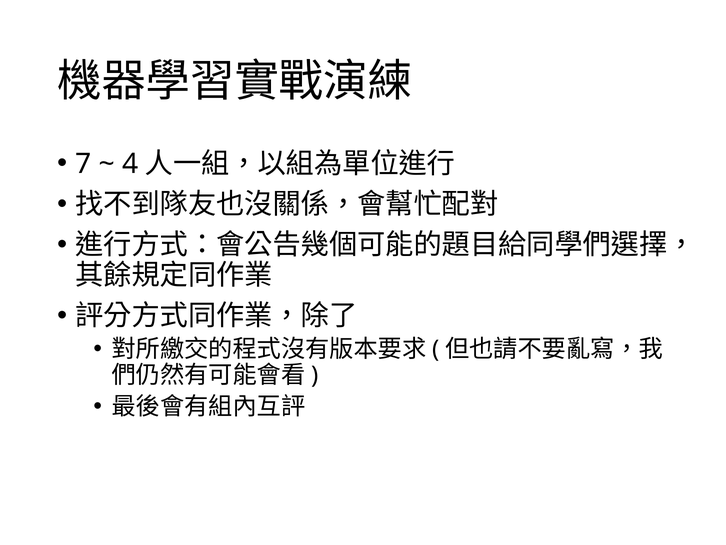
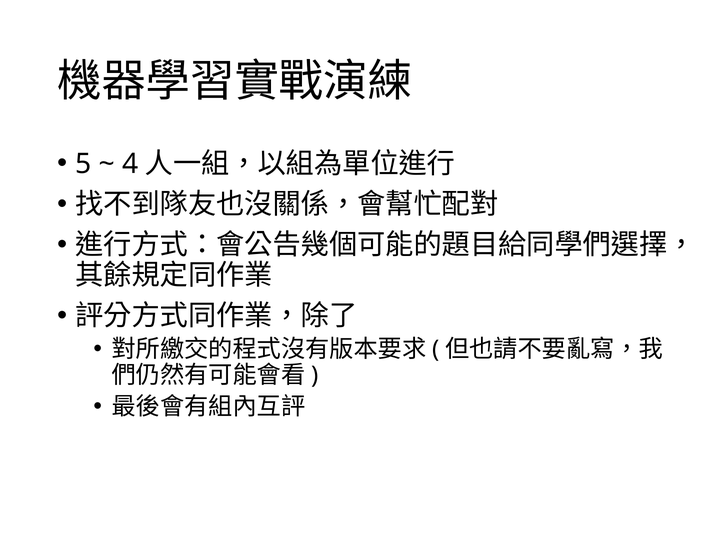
7: 7 -> 5 (83, 164)
